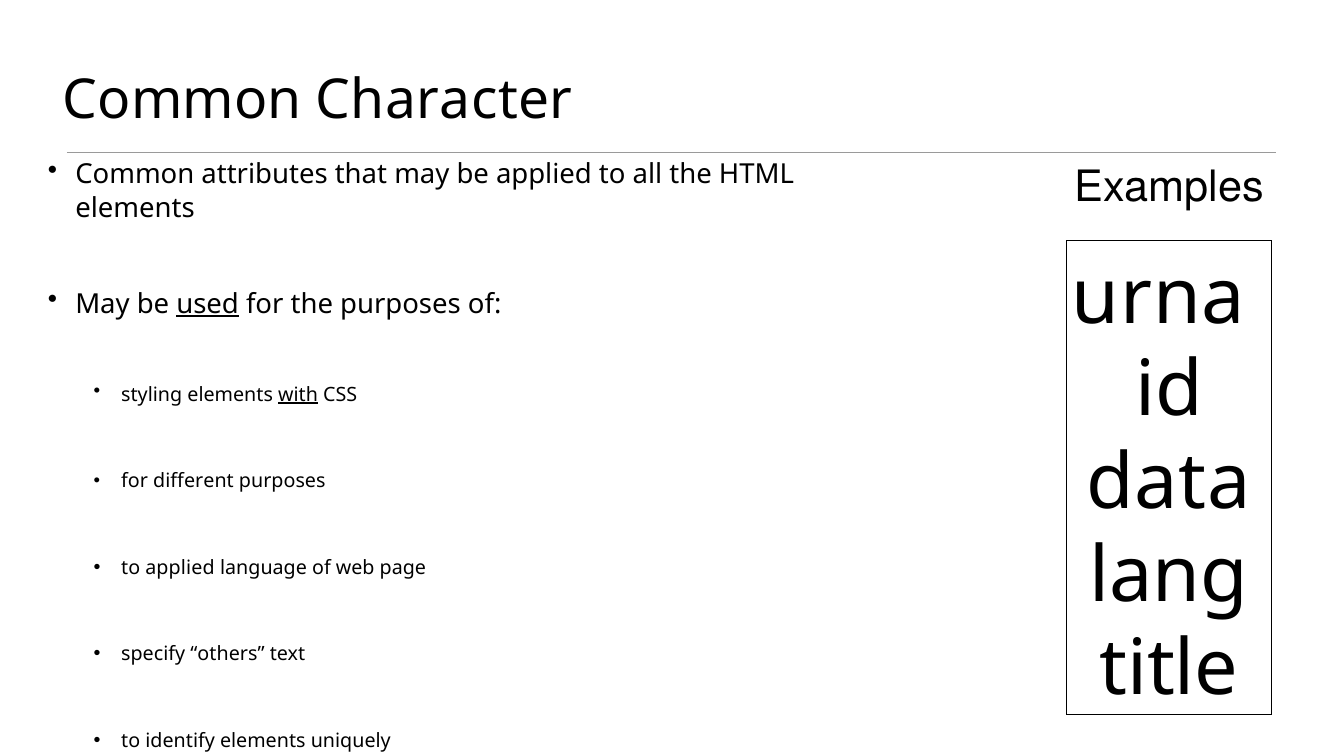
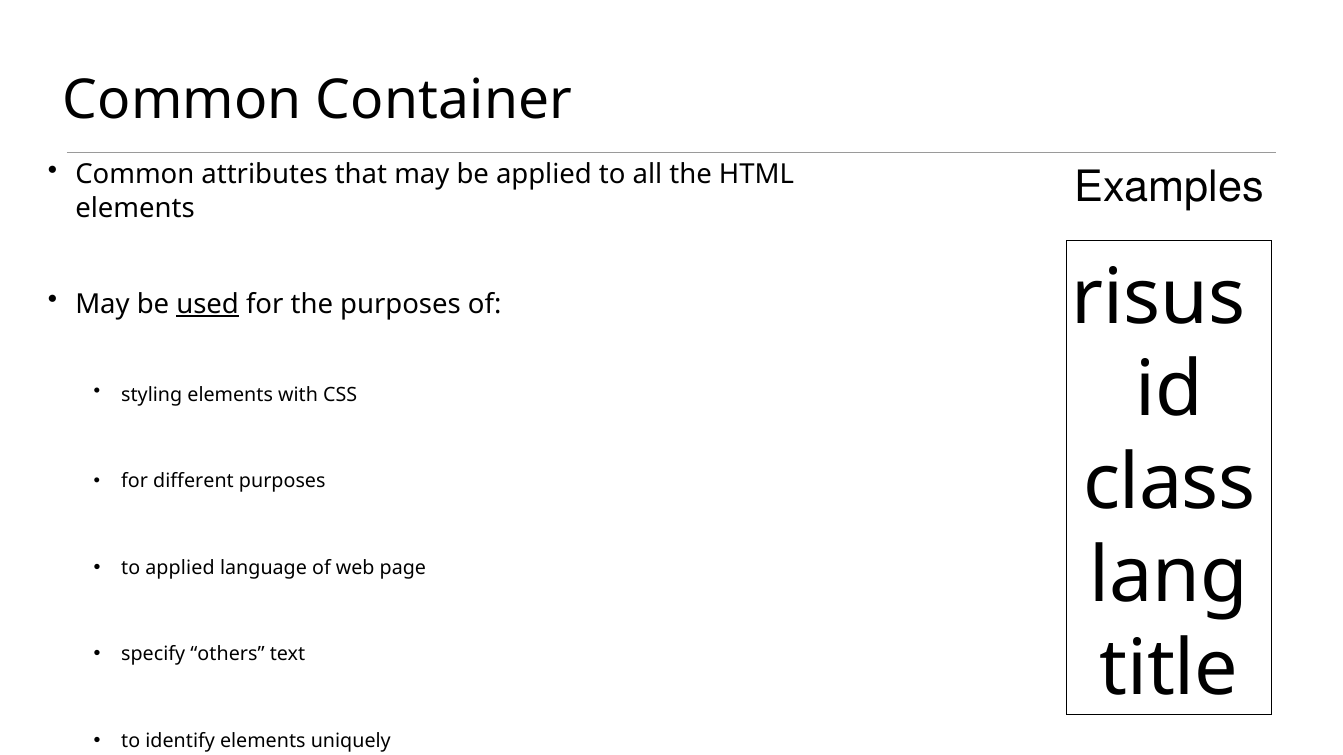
Character: Character -> Container (444, 101)
urna: urna -> risus (1159, 298)
with underline: present -> none (298, 395)
data: data -> class (1169, 483)
